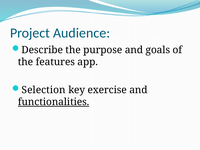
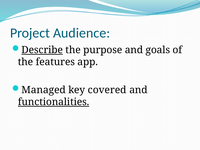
Describe underline: none -> present (42, 50)
Selection: Selection -> Managed (44, 90)
exercise: exercise -> covered (107, 90)
